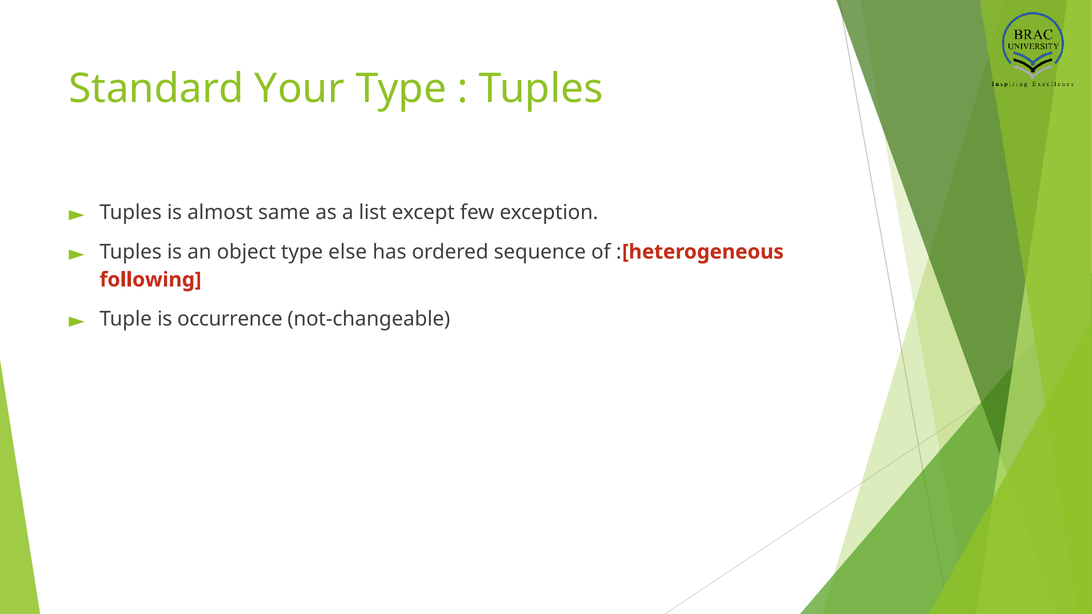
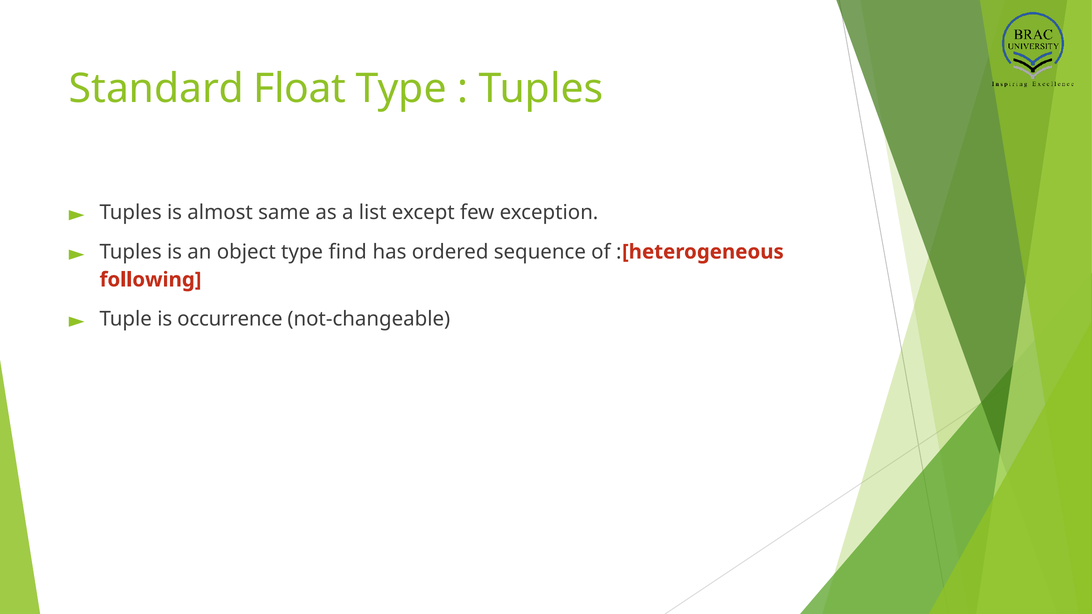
Your: Your -> Float (300, 89)
else: else -> find (348, 252)
